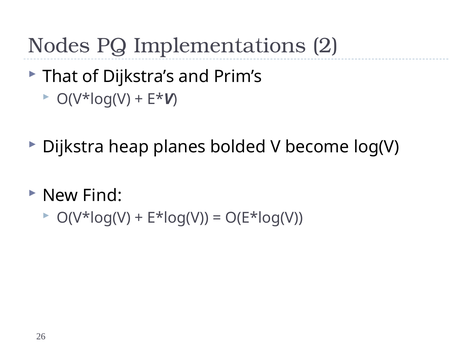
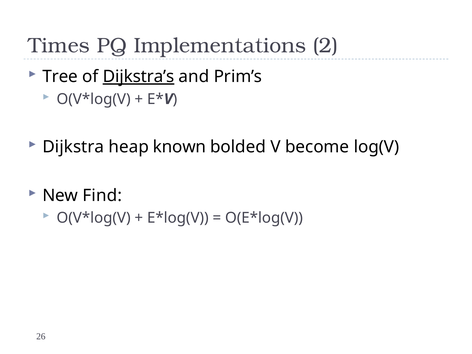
Nodes: Nodes -> Times (59, 46)
That: That -> Tree (60, 77)
Dijkstra’s underline: none -> present (139, 77)
planes: planes -> known (180, 147)
